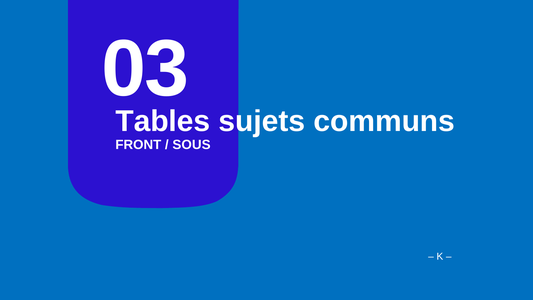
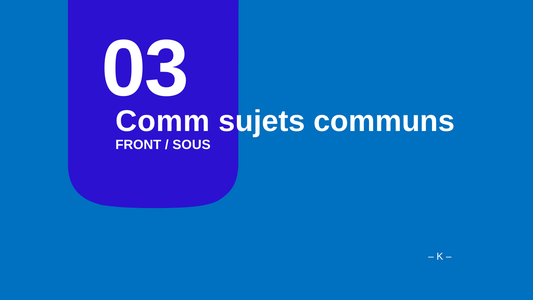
Tables: Tables -> Comm (163, 121)
